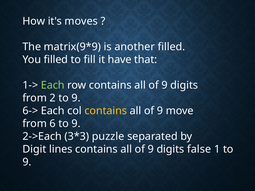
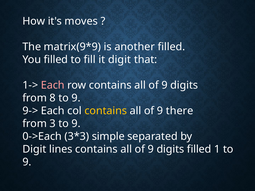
it have: have -> digit (120, 60)
Each colour: light green -> pink (53, 85)
2: 2 -> 8 (53, 98)
6->: 6-> -> 9-> (30, 111)
move: move -> there (180, 111)
6: 6 -> 3 (53, 124)
2->Each: 2->Each -> 0->Each (42, 137)
puzzle: puzzle -> simple (108, 137)
digits false: false -> filled (199, 149)
